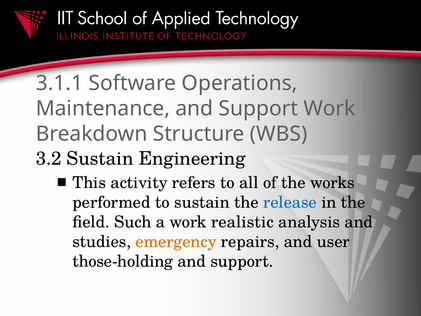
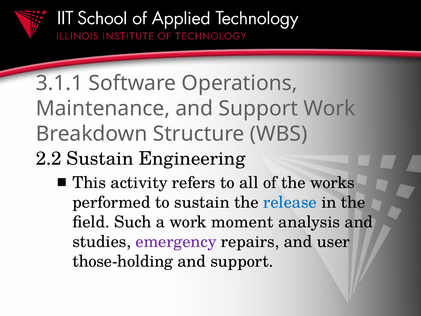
3.2: 3.2 -> 2.2 (49, 158)
realistic: realistic -> moment (242, 222)
emergency colour: orange -> purple (176, 242)
